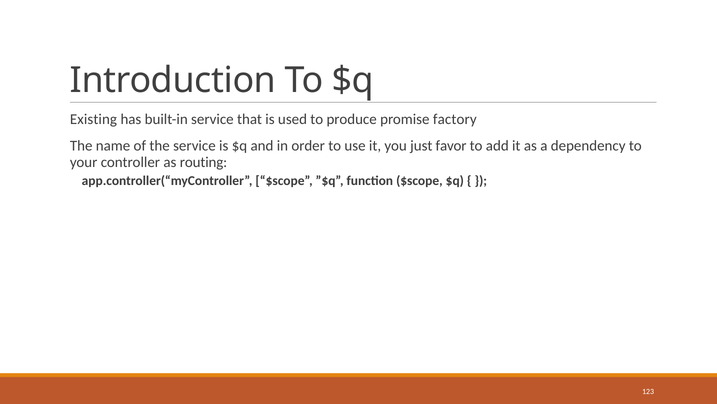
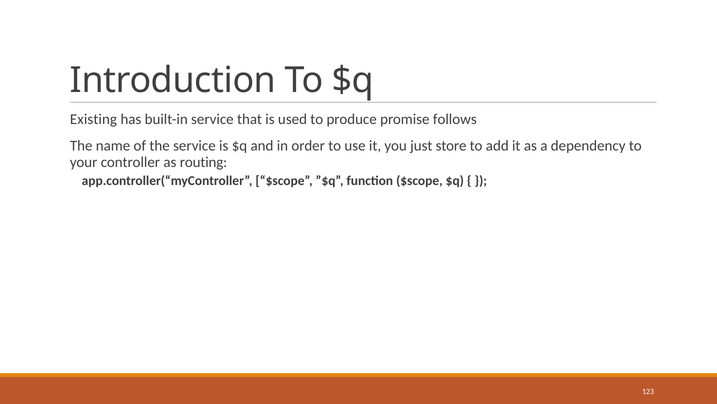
factory: factory -> follows (455, 119)
favor: favor -> store (451, 146)
